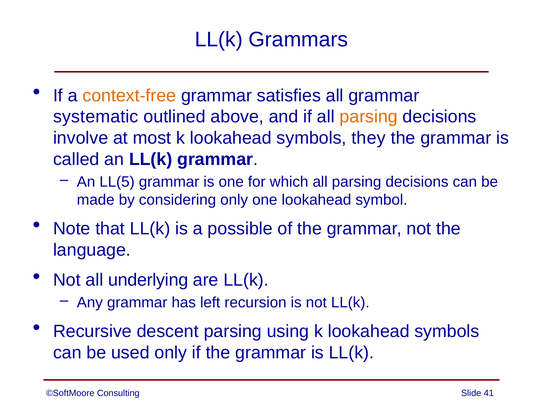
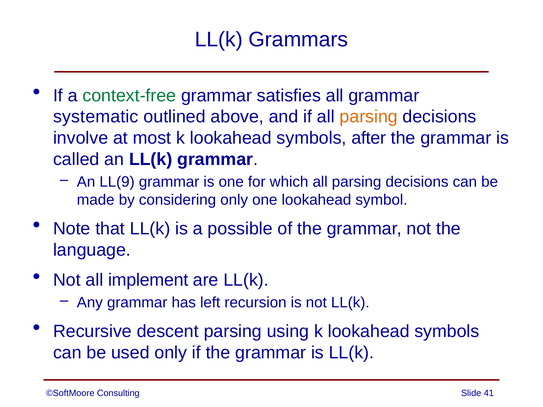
context-free colour: orange -> green (129, 96)
they: they -> after (369, 138)
LL(5: LL(5 -> LL(9 (117, 182)
underlying: underlying -> implement (148, 280)
